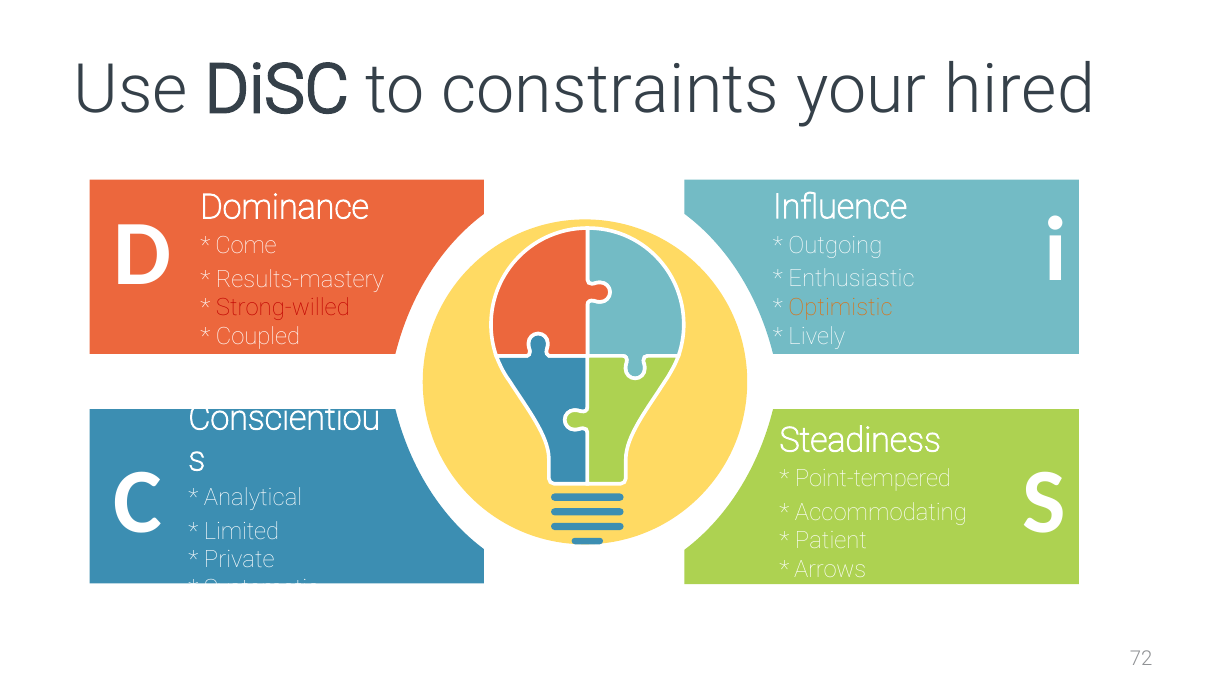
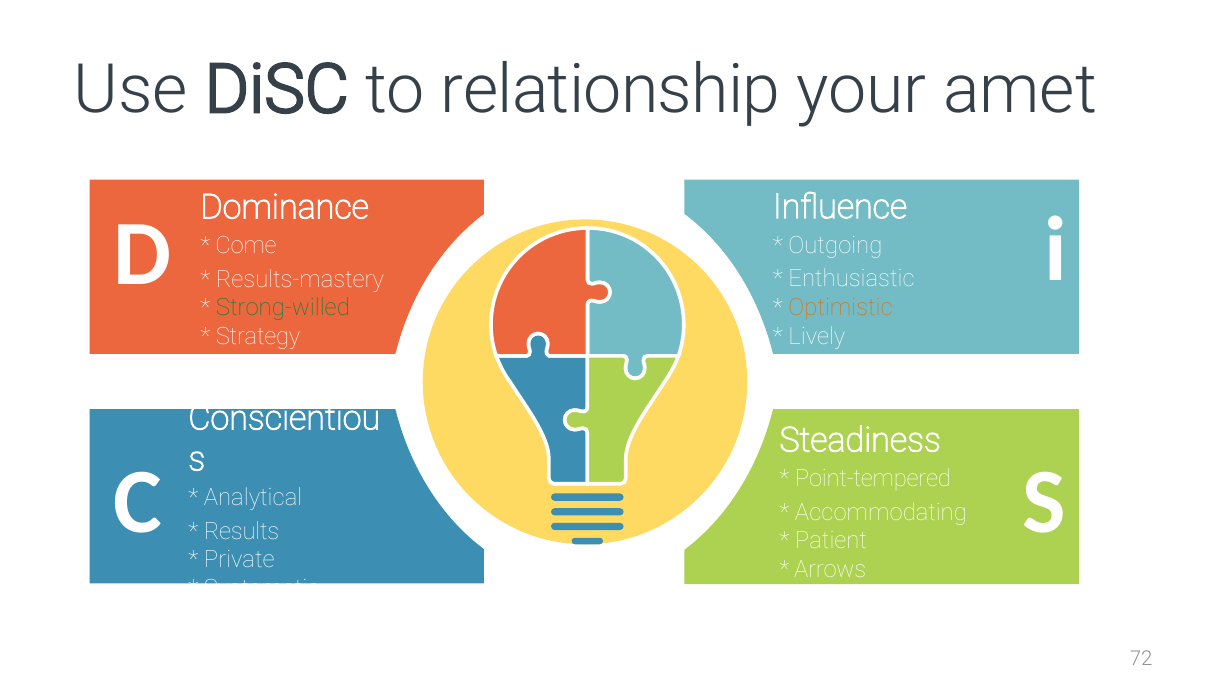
constraints: constraints -> relationship (611, 90)
hired: hired -> amet (1020, 90)
Strong-willed colour: red -> green (283, 308)
Coupled: Coupled -> Strategy (258, 336)
Limited: Limited -> Results (242, 531)
